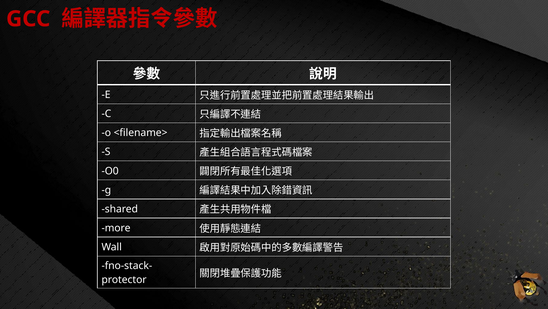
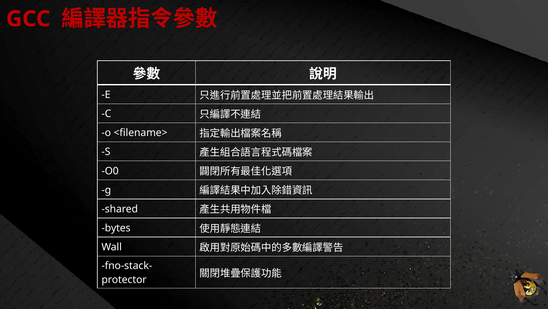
more: more -> bytes (116, 228)
